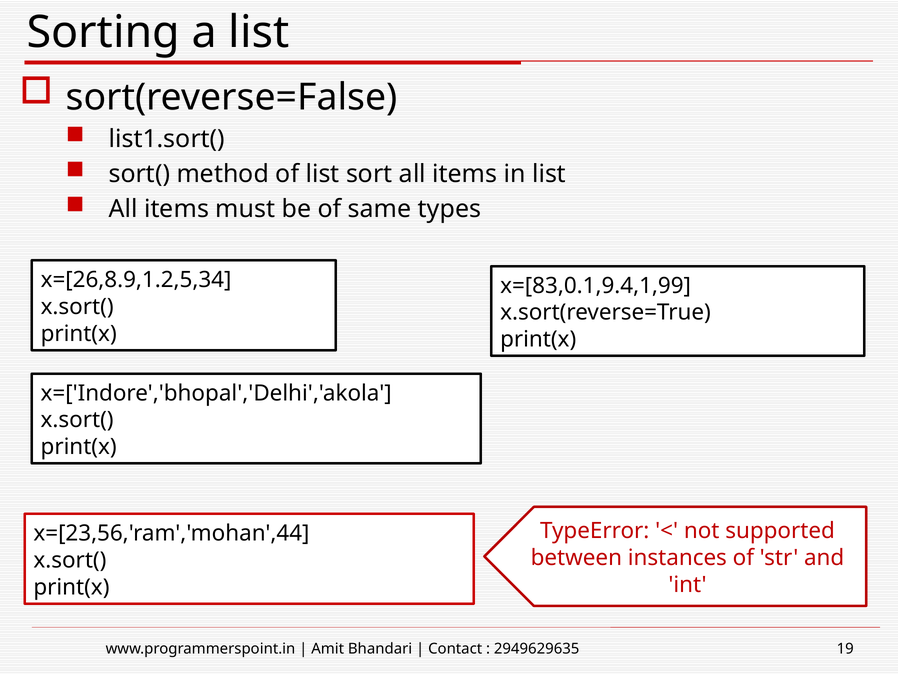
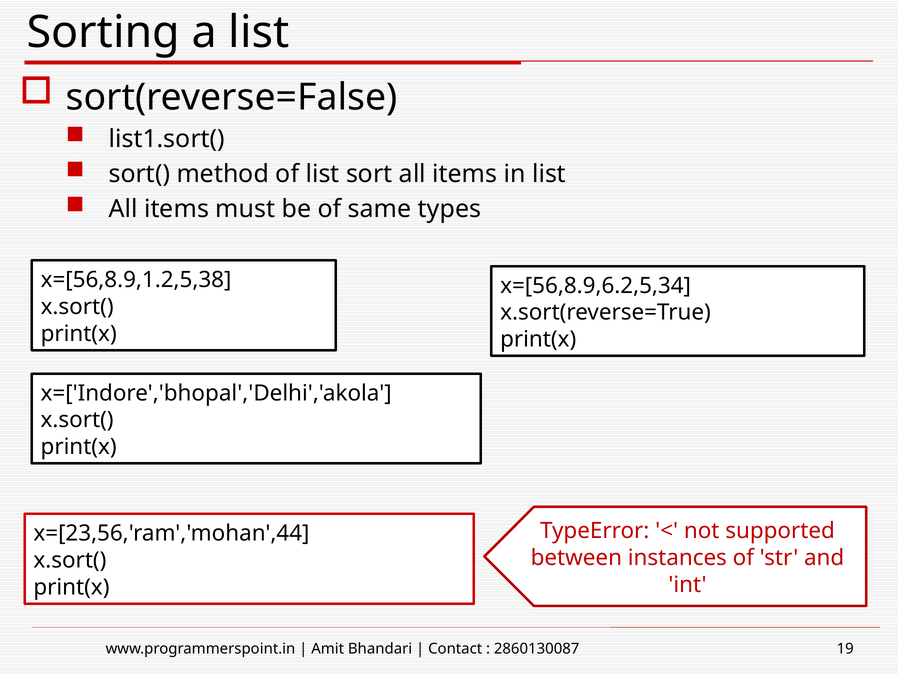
x=[26,8.9,1.2,5,34: x=[26,8.9,1.2,5,34 -> x=[56,8.9,1.2,5,38 (136, 280)
x=[83,0.1,9.4,1,99: x=[83,0.1,9.4,1,99 -> x=[56,8.9,6.2,5,34 (596, 285)
2949629635: 2949629635 -> 2860130087 (537, 648)
